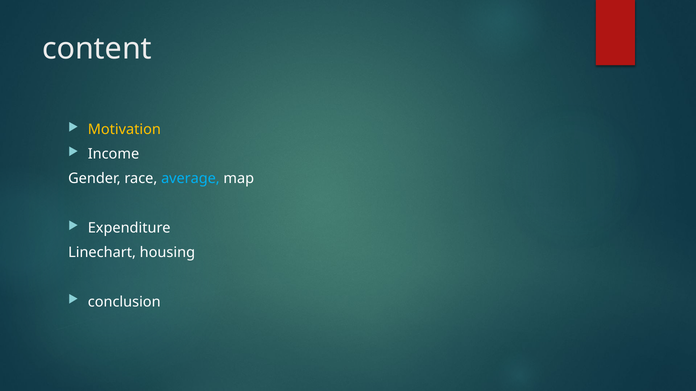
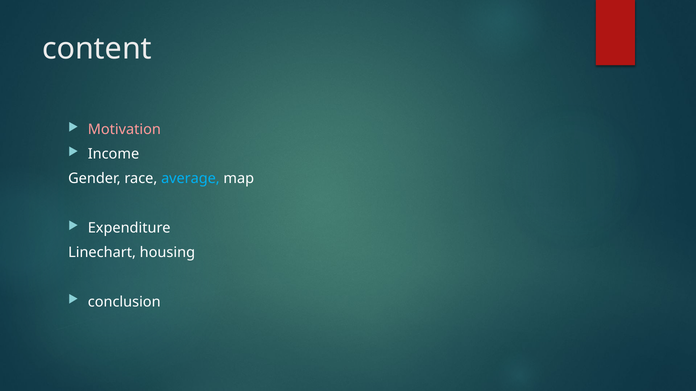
Motivation colour: yellow -> pink (124, 130)
